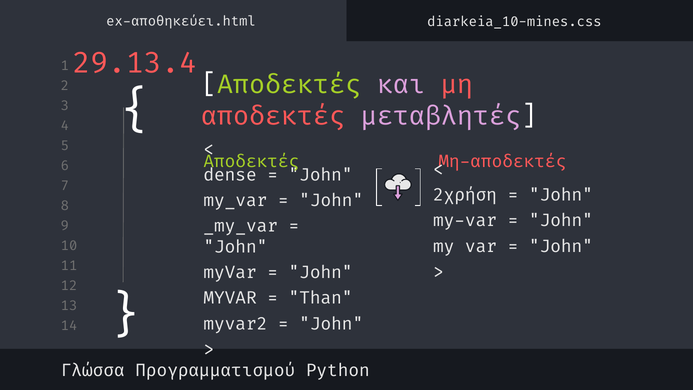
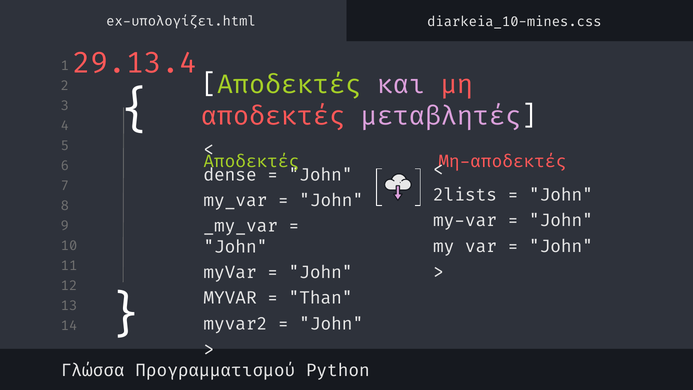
ex-αποθηκεύει.html: ex-αποθηκεύει.html -> ex-υπολογίζει.html (181, 21)
2χρήση: 2χρήση -> 2lists (465, 195)
